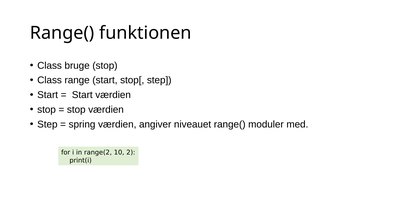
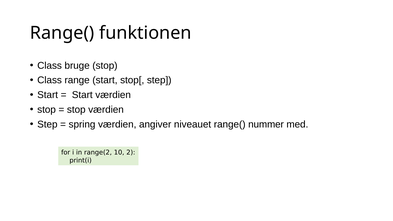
moduler: moduler -> nummer (266, 124)
